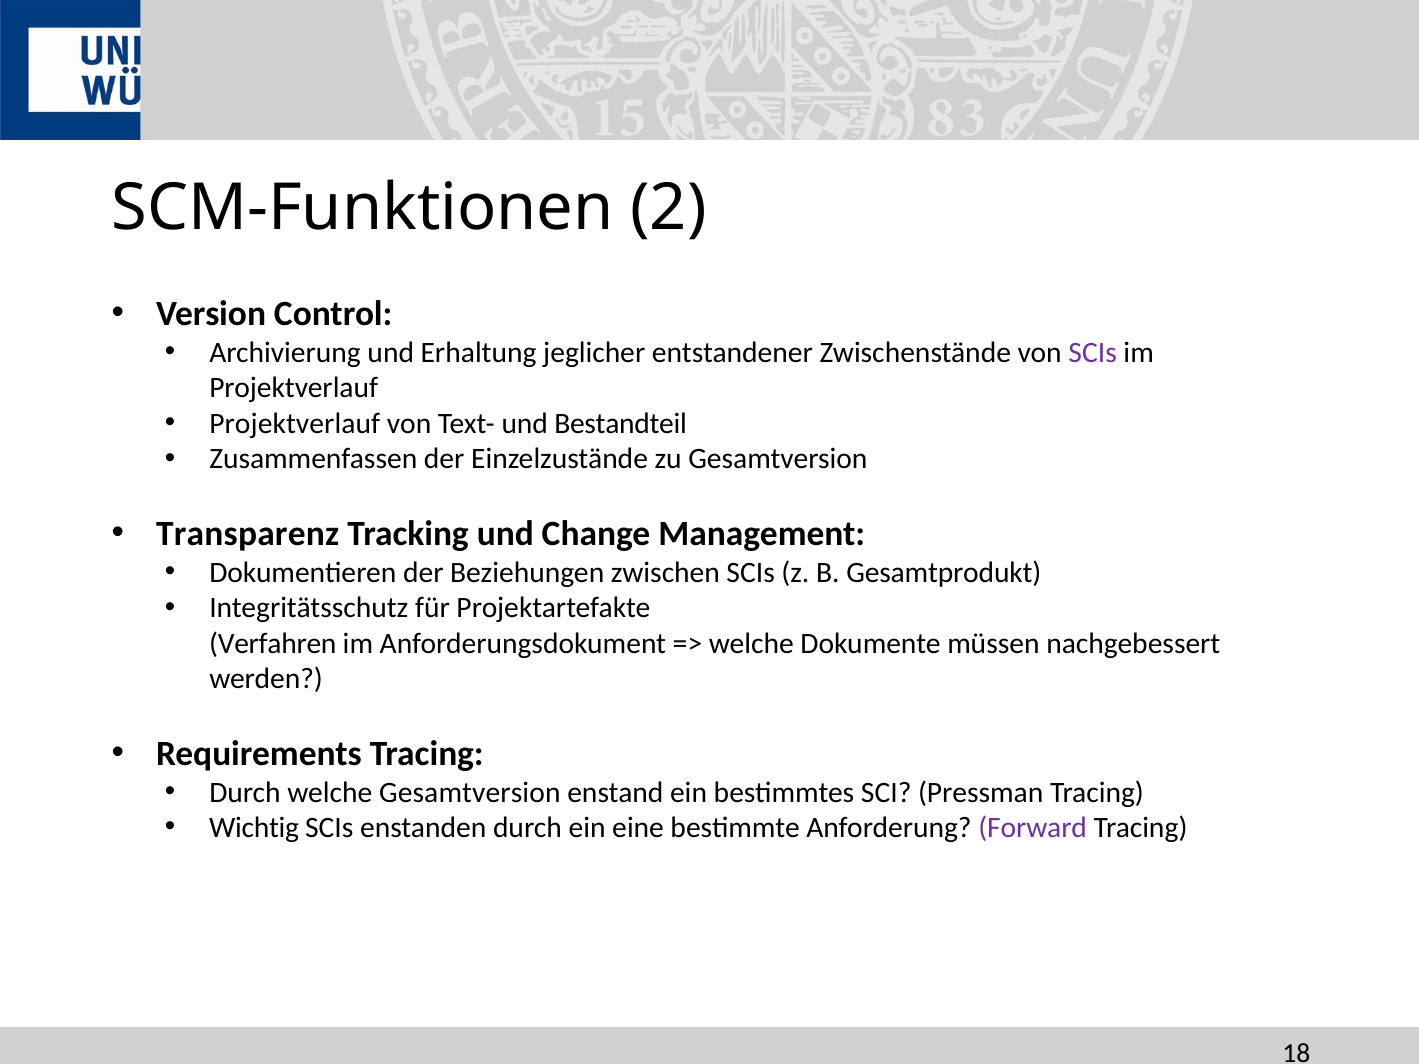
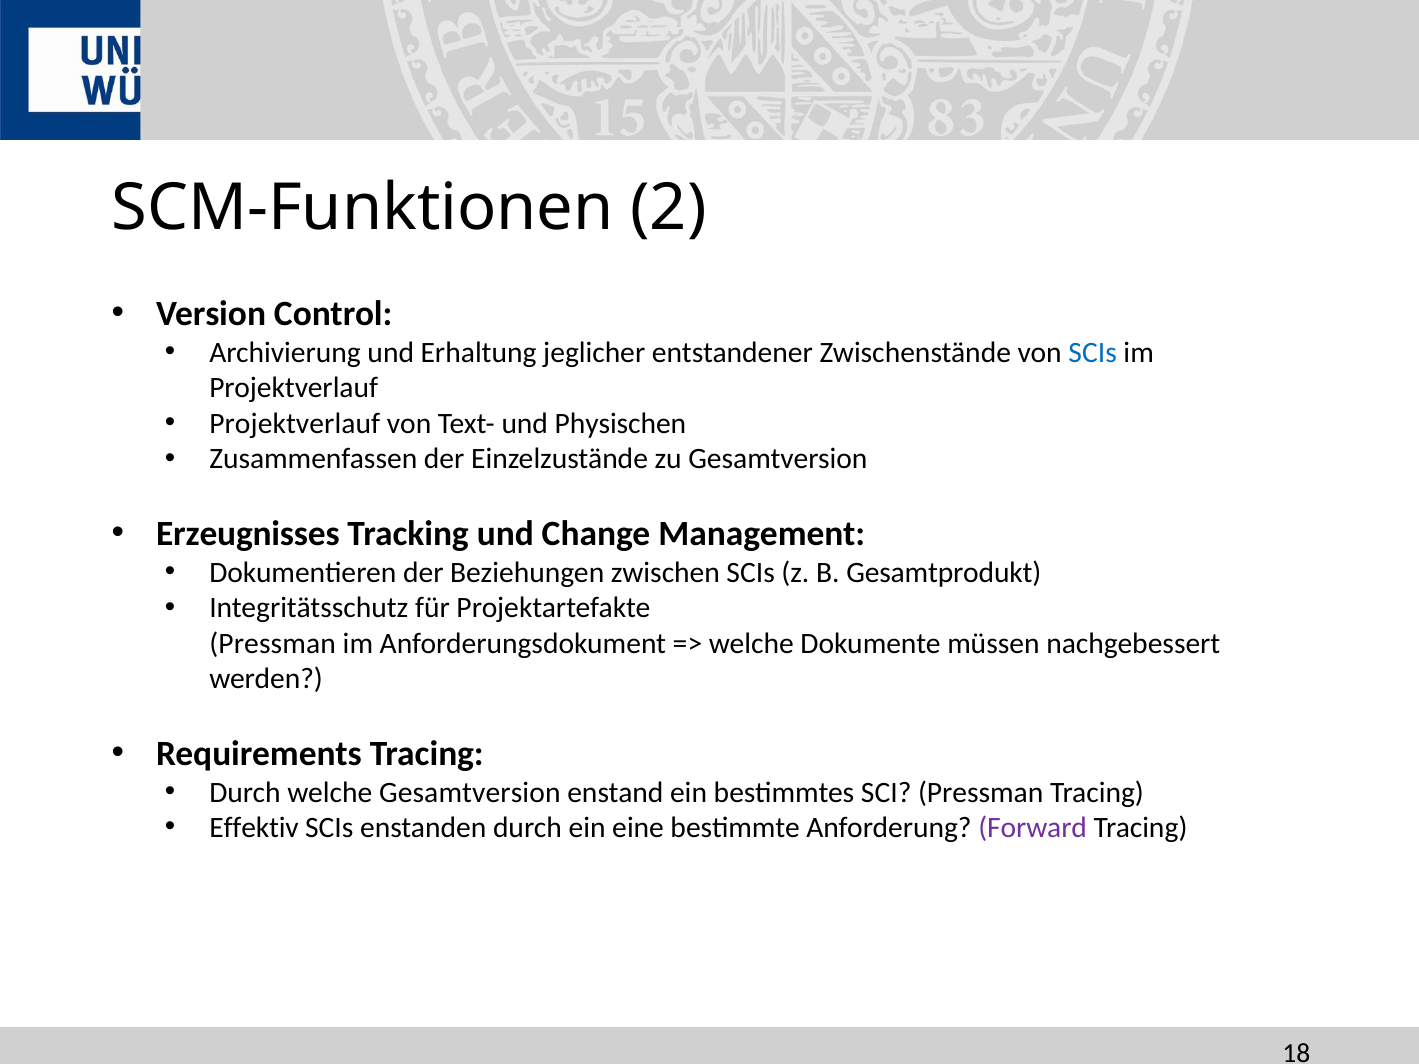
SCIs colour: purple -> blue (1093, 353)
Bestandteil: Bestandteil -> Physischen (620, 424)
Transparenz: Transparenz -> Erzeugnisses (248, 534)
Verfahren: Verfahren -> Pressman (273, 644)
Wichtig: Wichtig -> Effektiv (254, 828)
